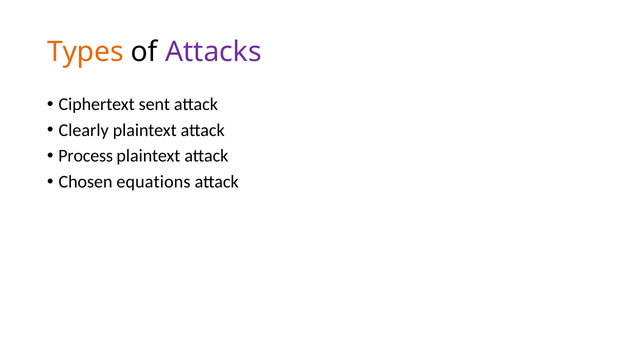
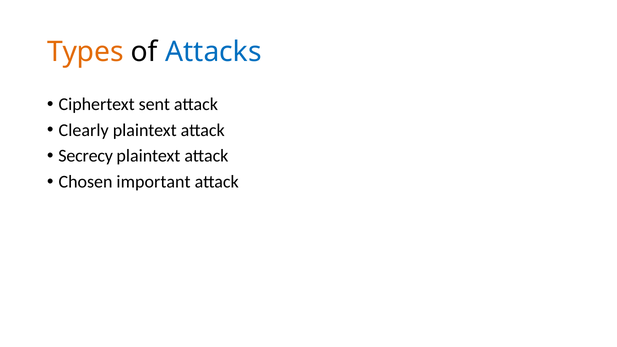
Attacks colour: purple -> blue (213, 52)
Process: Process -> Secrecy (86, 156)
equations: equations -> important (154, 182)
